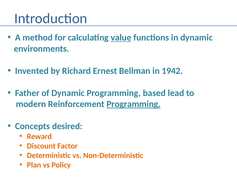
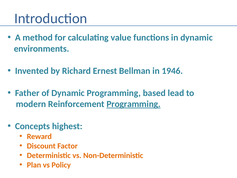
value underline: present -> none (121, 38)
1942: 1942 -> 1946 (172, 71)
desired: desired -> highest (67, 126)
